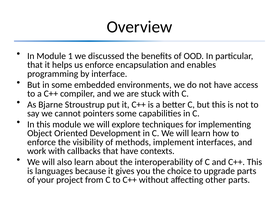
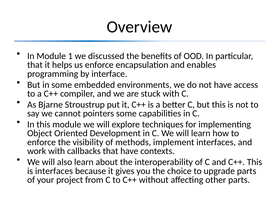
is languages: languages -> interfaces (54, 171)
